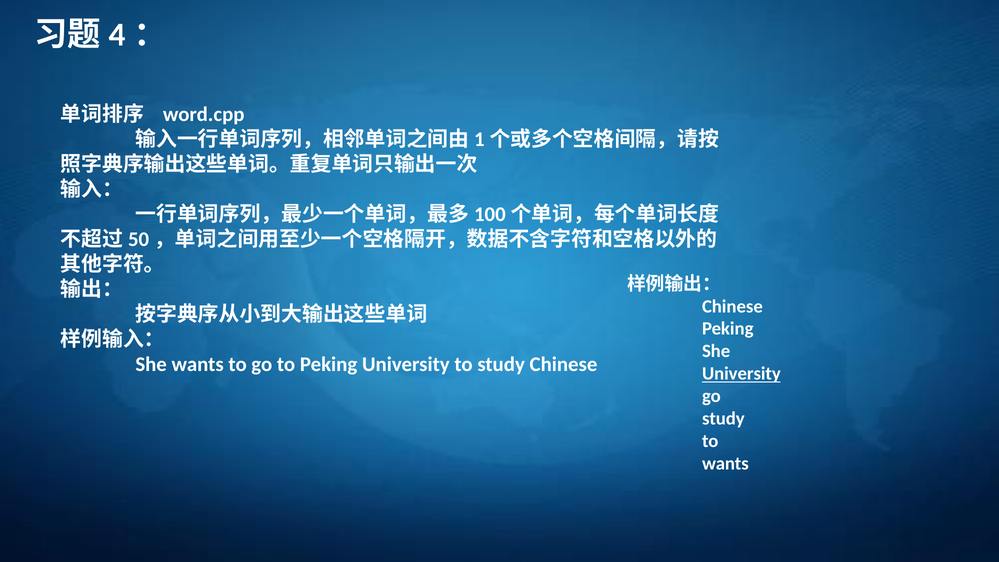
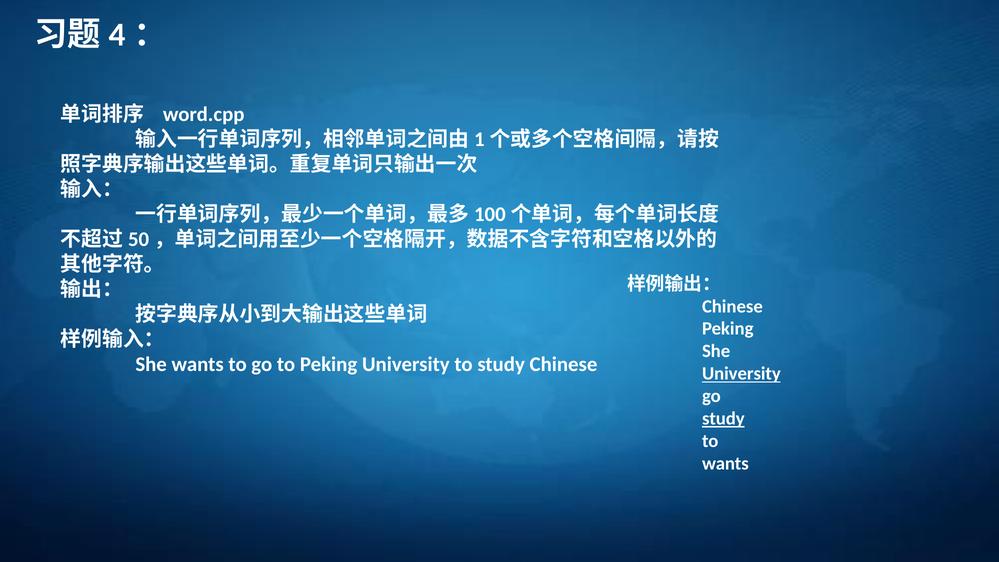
study underline: none -> present (723, 419)
